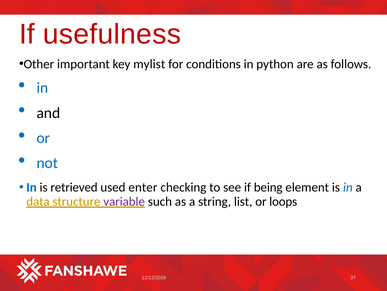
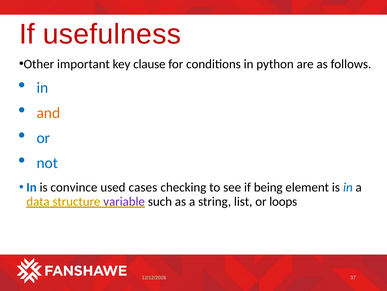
mylist: mylist -> clause (149, 64)
and colour: black -> orange (48, 113)
retrieved: retrieved -> convince (74, 187)
enter: enter -> cases (143, 187)
